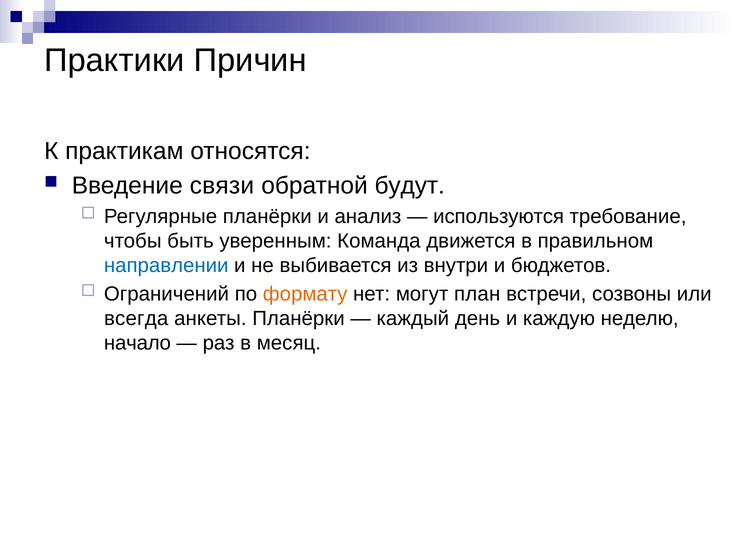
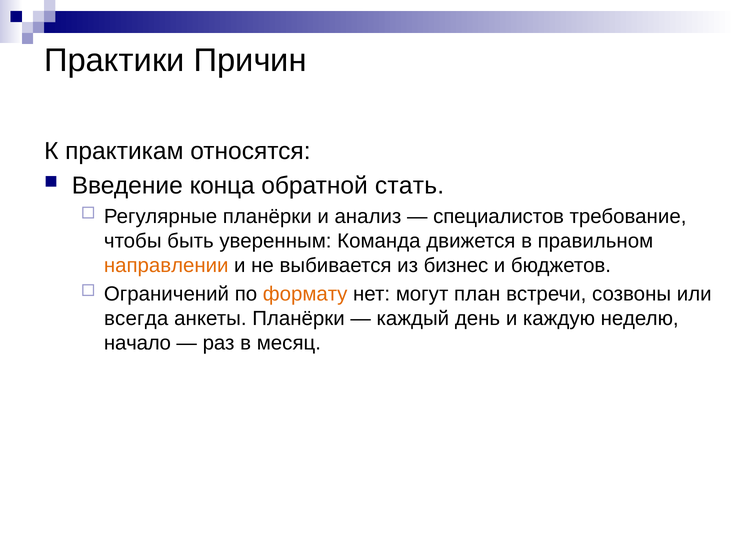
связи: связи -> конца (222, 186)
будут: будут -> стать (410, 186)
используются: используются -> специалистов (499, 216)
направлении colour: blue -> orange (166, 265)
внутри: внутри -> бизнес (456, 265)
